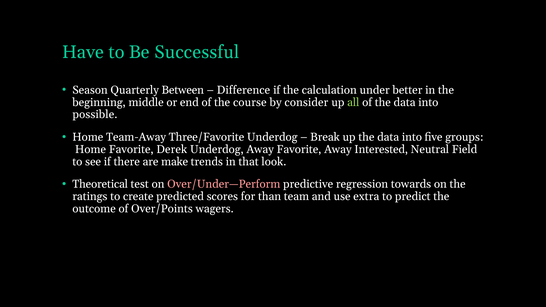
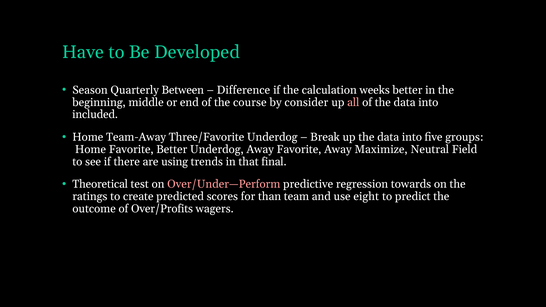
Successful: Successful -> Developed (197, 52)
under: under -> weeks (375, 90)
all colour: light green -> pink (353, 102)
possible: possible -> included (95, 115)
Favorite Derek: Derek -> Better (172, 149)
Interested: Interested -> Maximize (381, 149)
make: make -> using (175, 162)
look: look -> final (274, 162)
extra: extra -> eight (366, 196)
Over/Points: Over/Points -> Over/Profits (162, 209)
